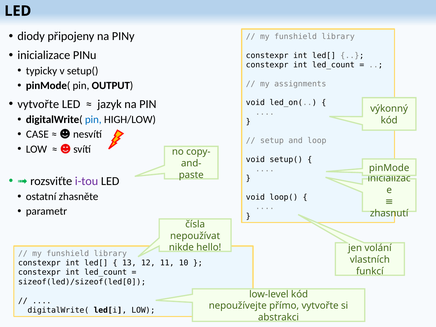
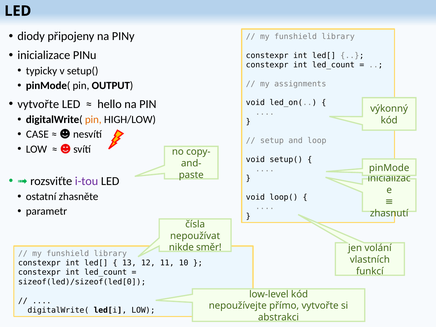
jazyk: jazyk -> hello (110, 104)
pin colour: blue -> orange (93, 120)
hello: hello -> směr (209, 247)
